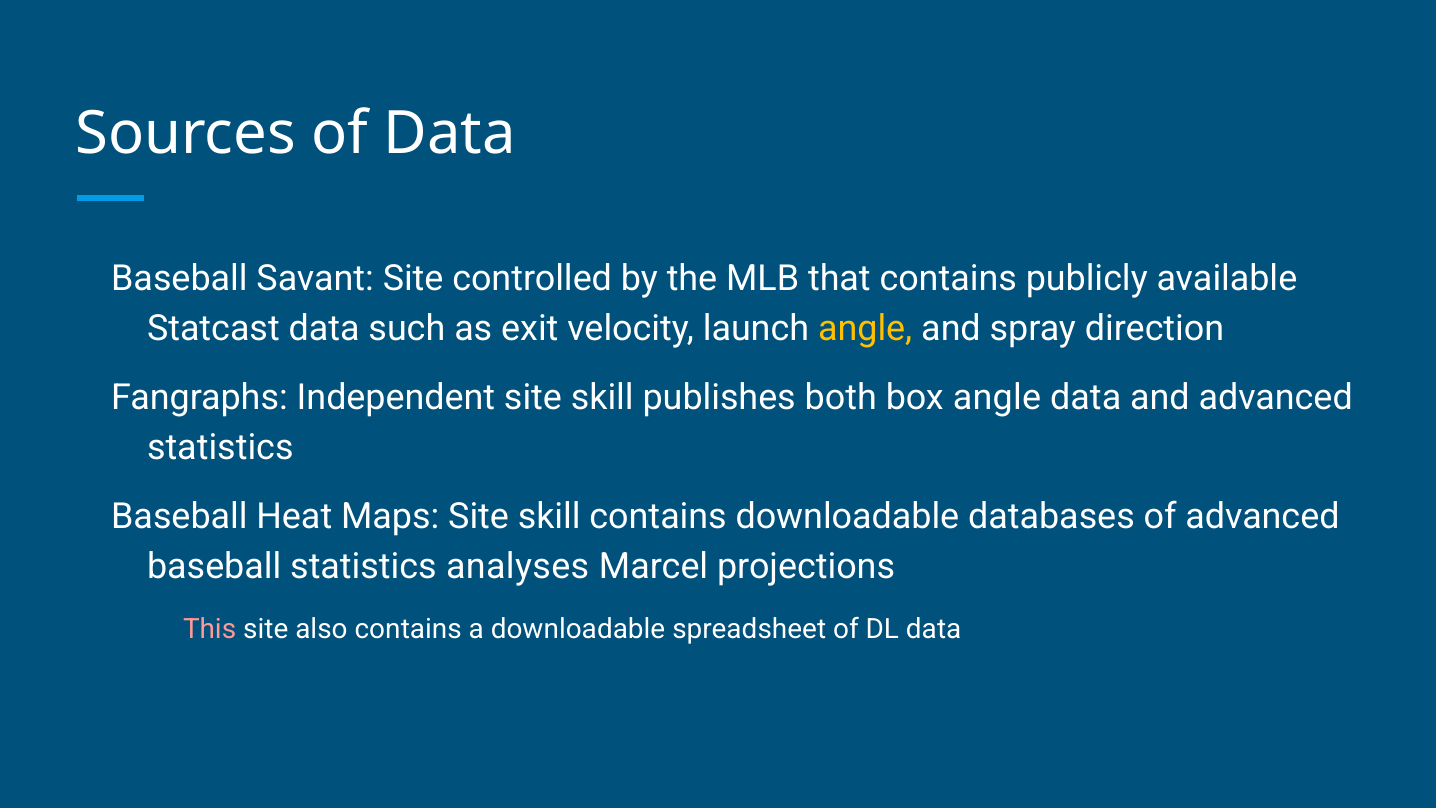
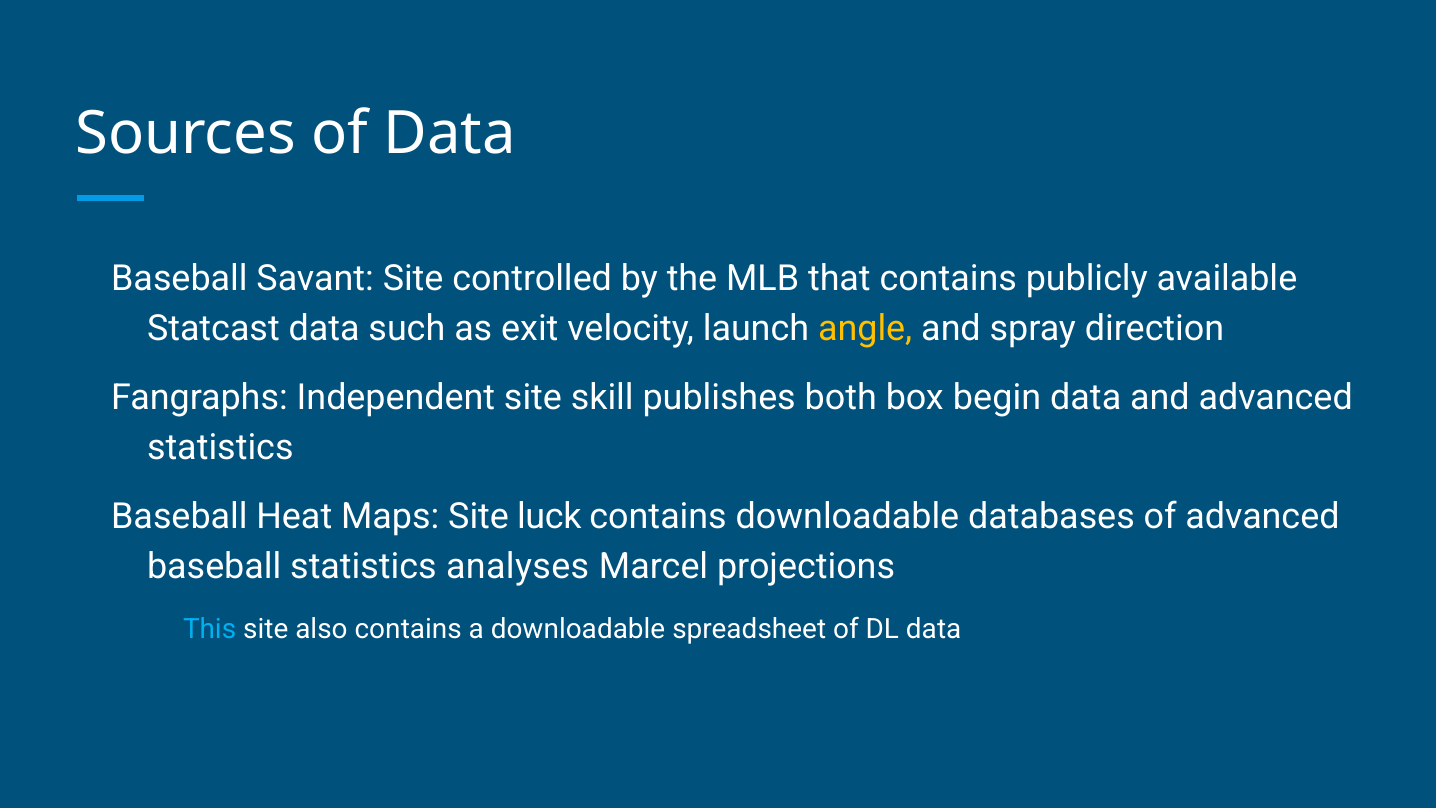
box angle: angle -> begin (997, 398)
Maps Site skill: skill -> luck (549, 517)
This colour: pink -> light blue (210, 629)
